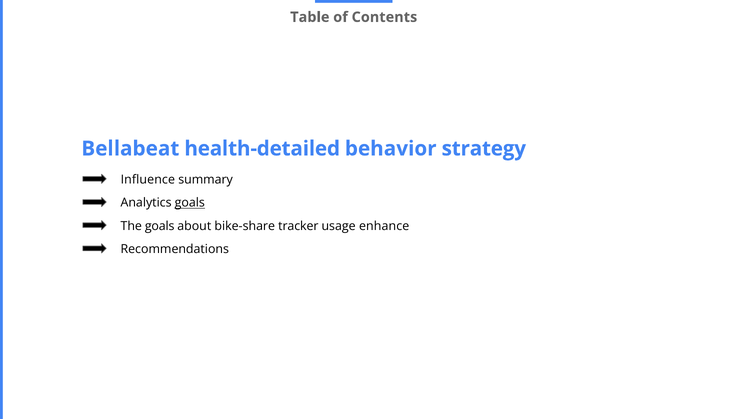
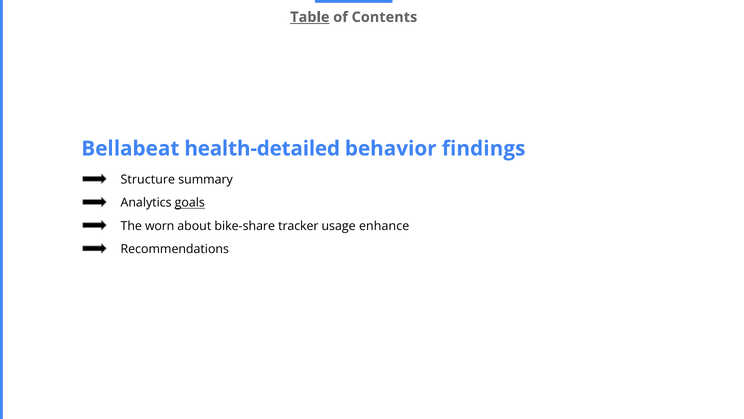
Table underline: none -> present (310, 17)
strategy: strategy -> findings (484, 148)
Influence: Influence -> Structure (148, 179)
The goals: goals -> worn (160, 226)
